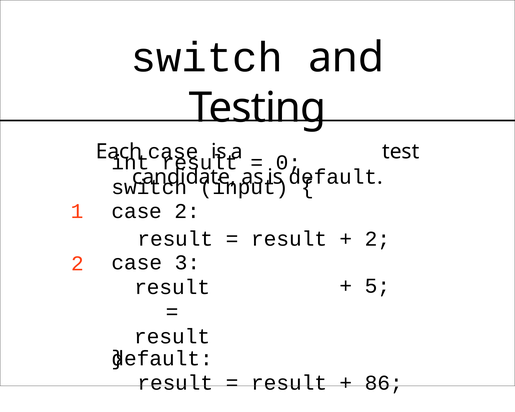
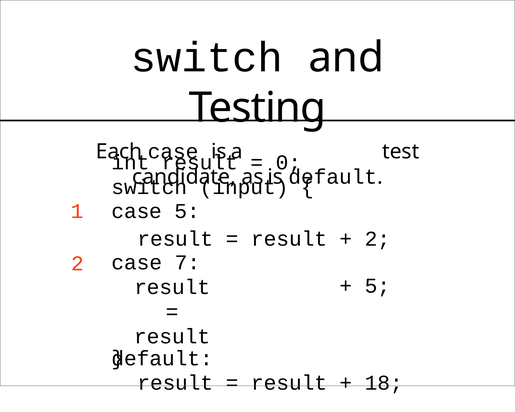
case 2: 2 -> 5 (187, 211)
3: 3 -> 7 (188, 263)
86: 86 -> 18 (384, 383)
